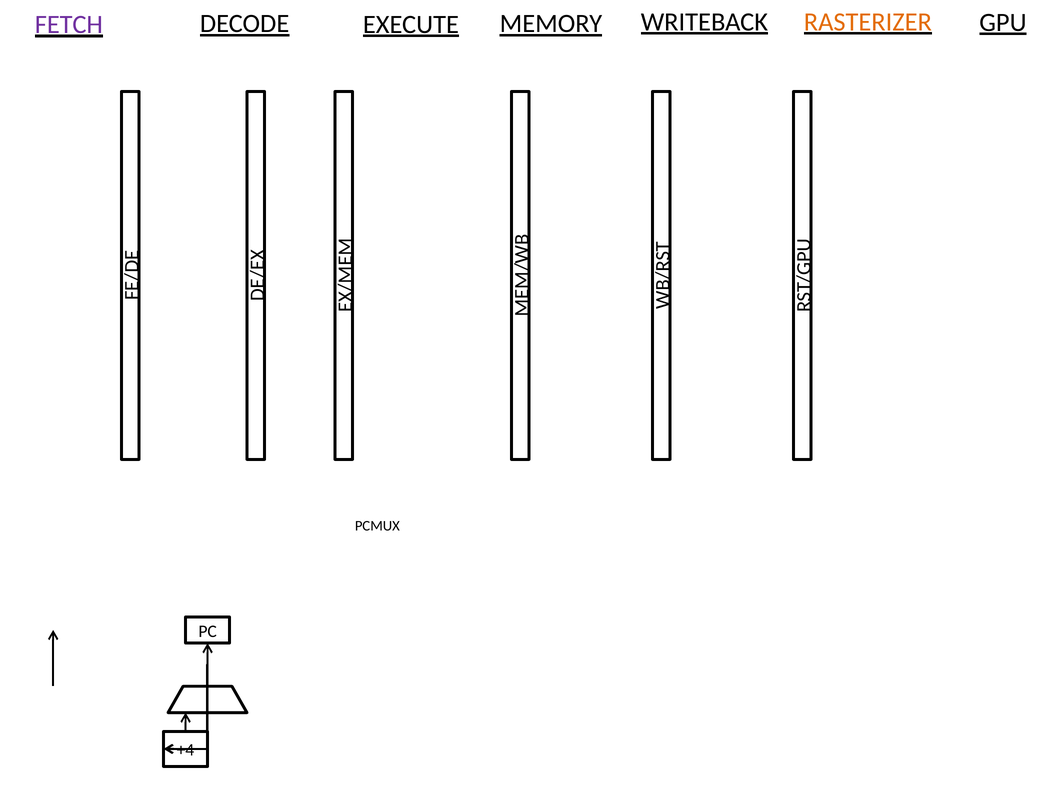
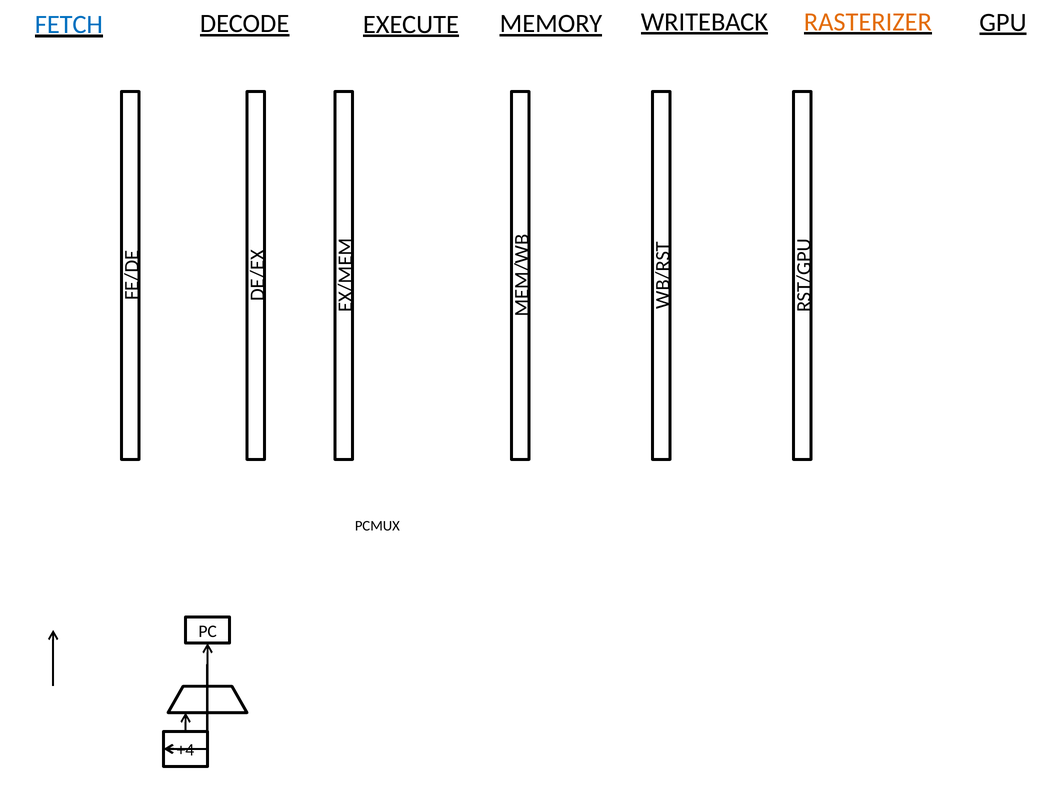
FETCH colour: purple -> blue (69, 24)
